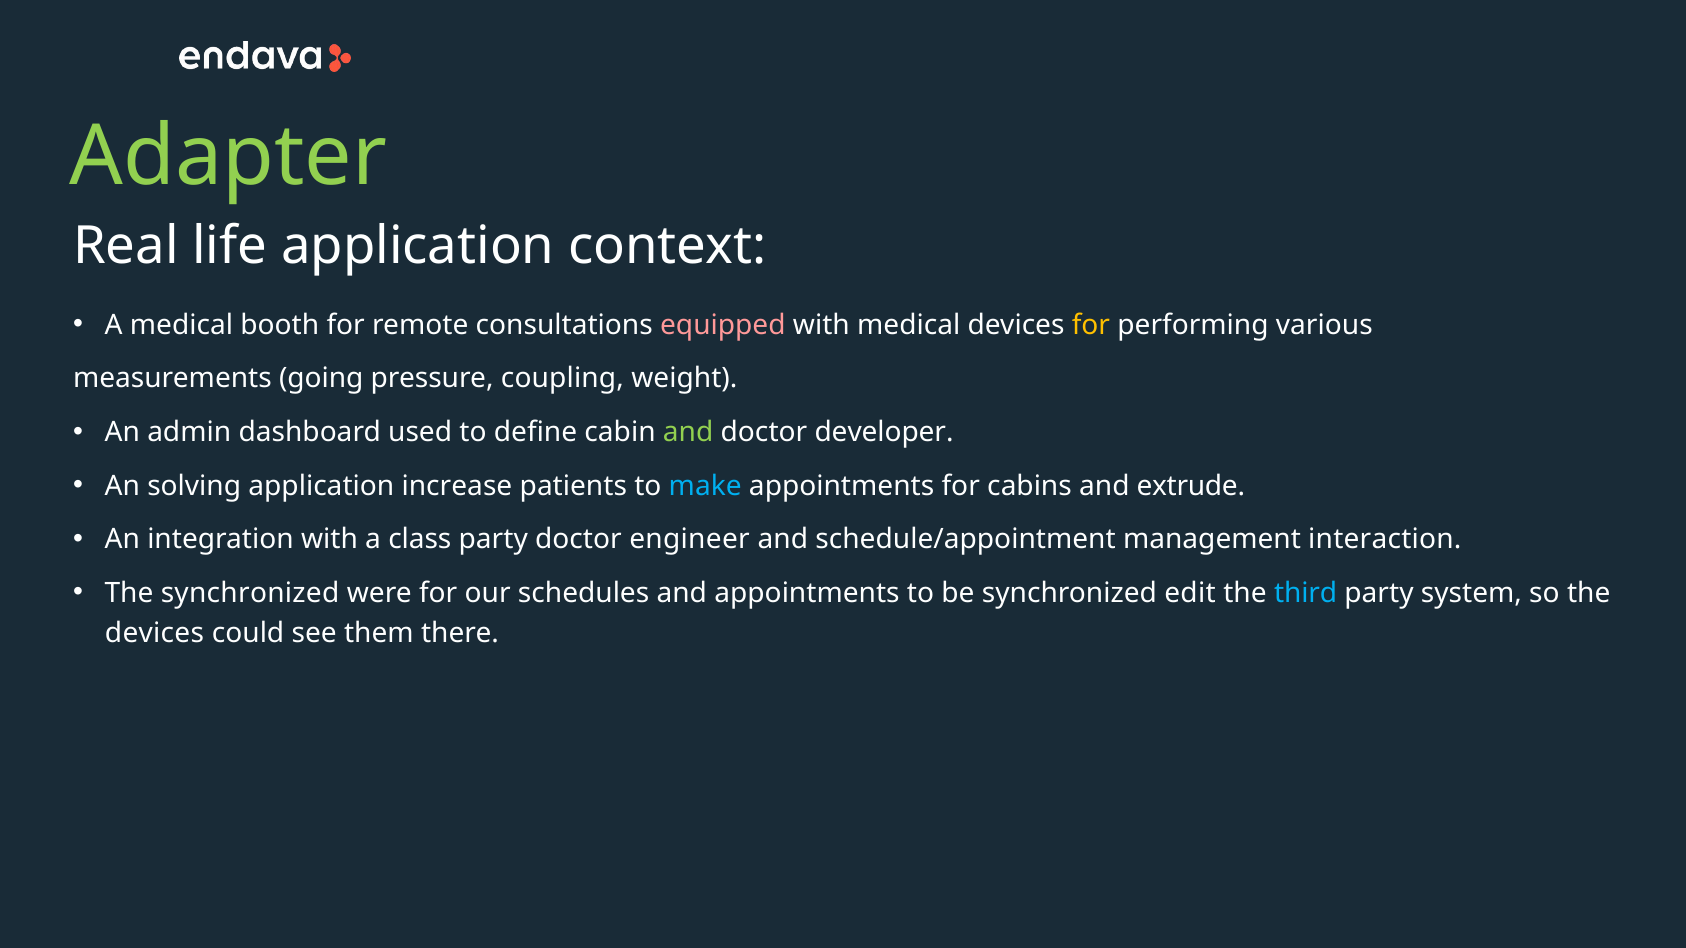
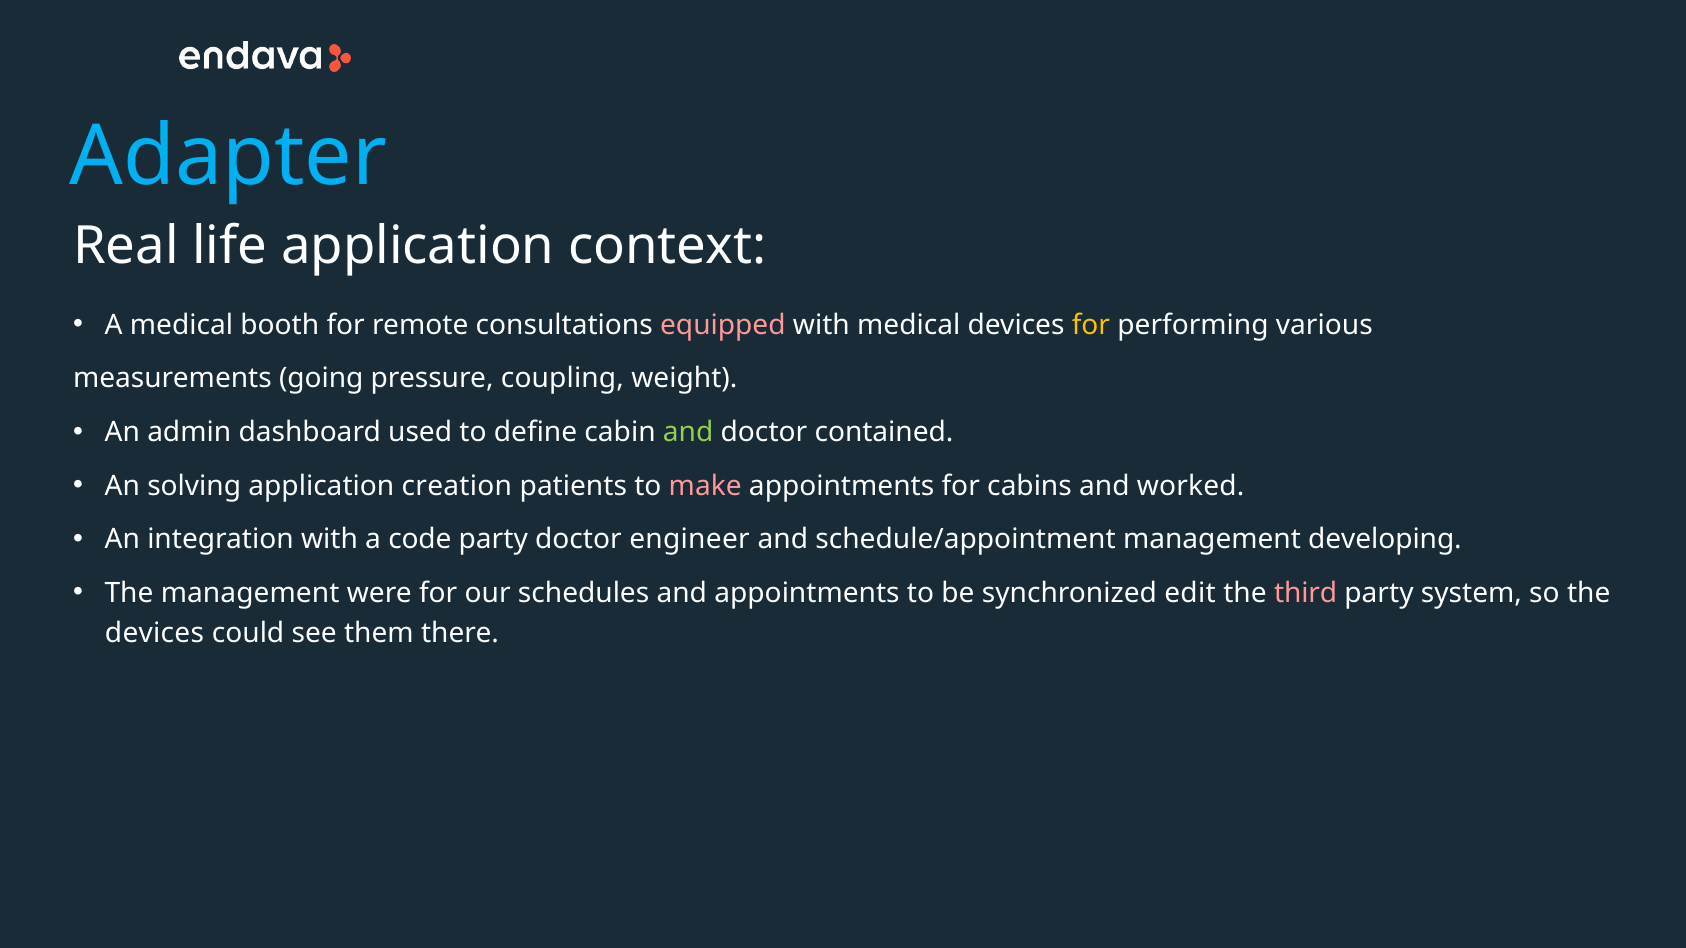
Adapter colour: light green -> light blue (228, 157)
developer: developer -> contained (884, 432)
increase: increase -> creation (457, 486)
make colour: light blue -> pink (705, 486)
extrude: extrude -> worked (1191, 486)
class: class -> code (420, 540)
interaction: interaction -> developing (1385, 540)
The synchronized: synchronized -> management (250, 593)
third colour: light blue -> pink (1306, 593)
